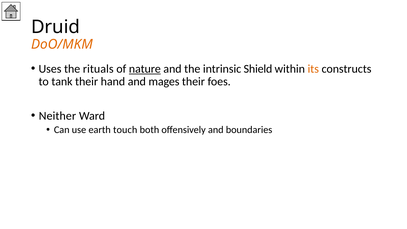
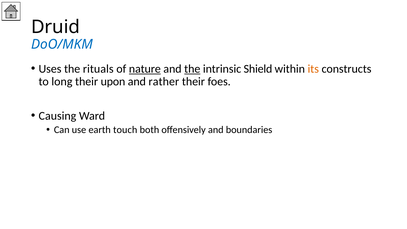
DoO/MKM colour: orange -> blue (62, 44)
the underline: none -> present (192, 69)
tank: tank -> long (62, 82)
hand: hand -> upon (113, 82)
mages: mages -> rather (164, 82)
Neither: Neither -> Causing (57, 116)
